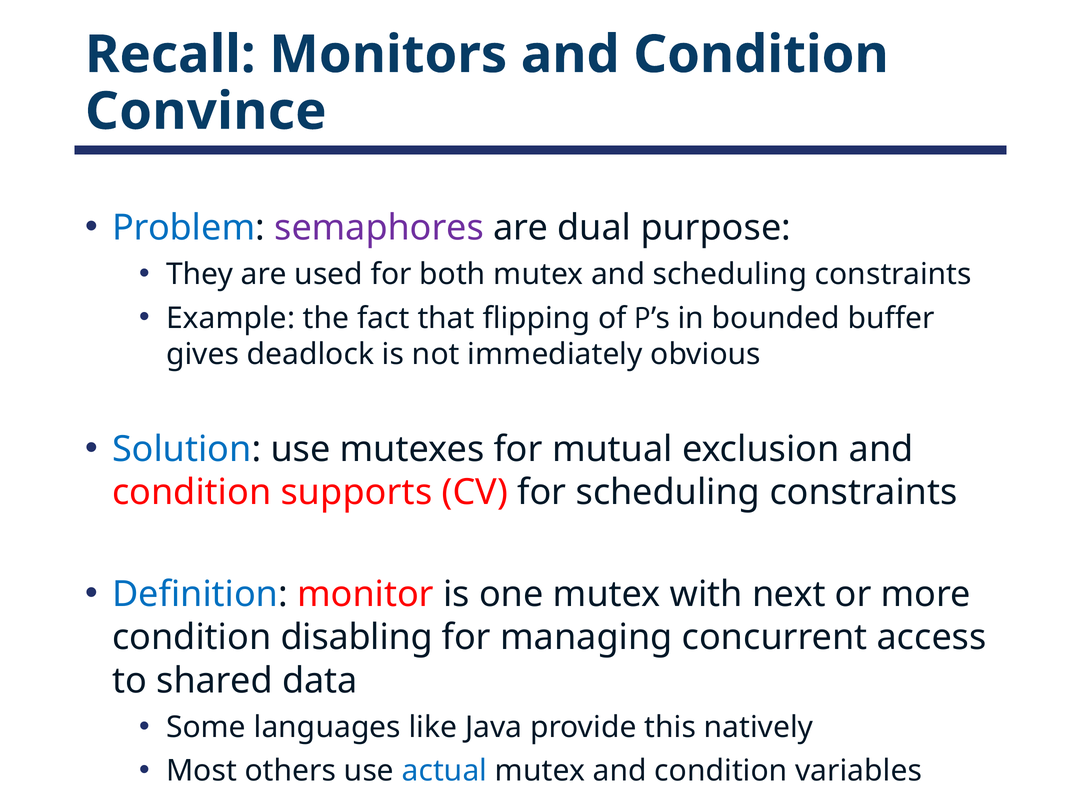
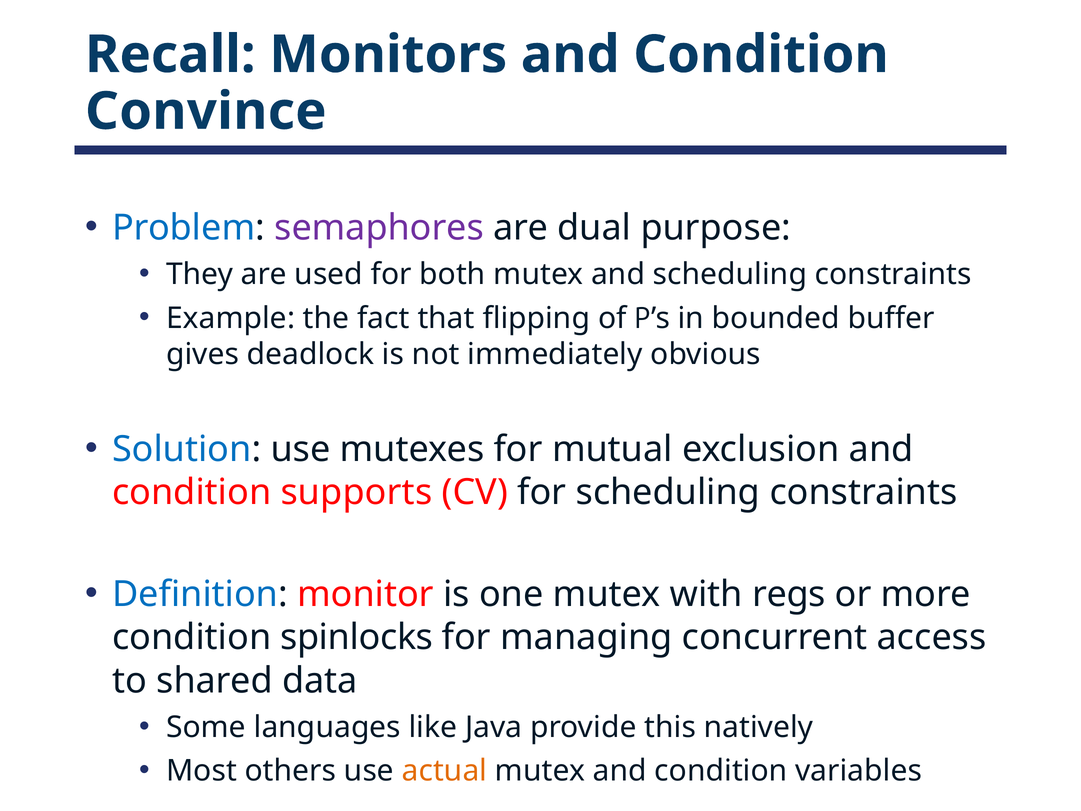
next: next -> regs (789, 594)
disabling: disabling -> spinlocks (357, 637)
actual colour: blue -> orange (444, 771)
